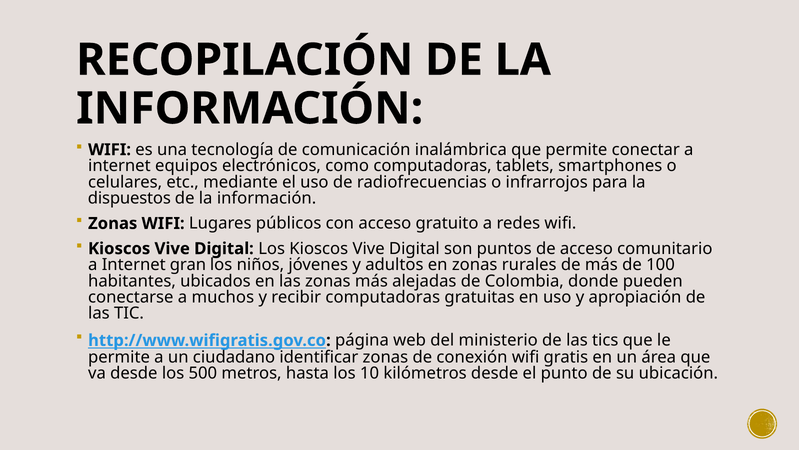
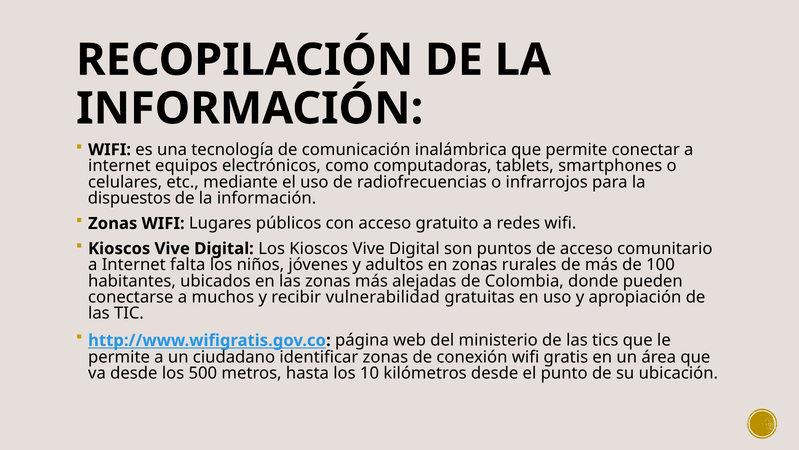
gran: gran -> falta (188, 265)
recibir computadoras: computadoras -> vulnerabilidad (383, 297)
